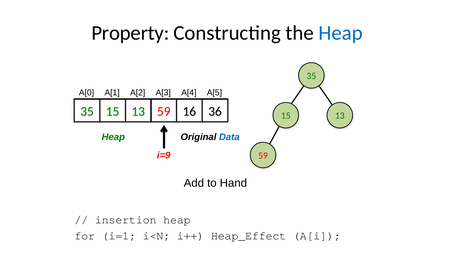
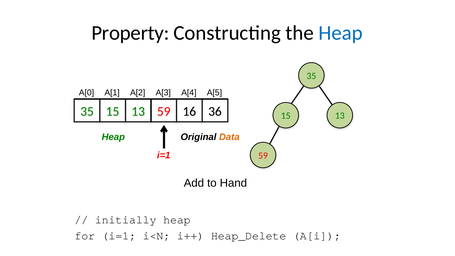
Data colour: blue -> orange (229, 137)
i=9: i=9 -> i=1 (164, 155)
insertion: insertion -> initially (126, 220)
Heap_Effect: Heap_Effect -> Heap_Delete (249, 236)
